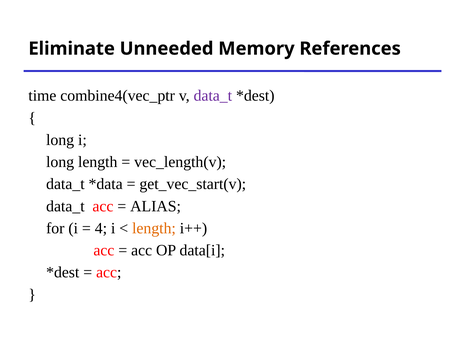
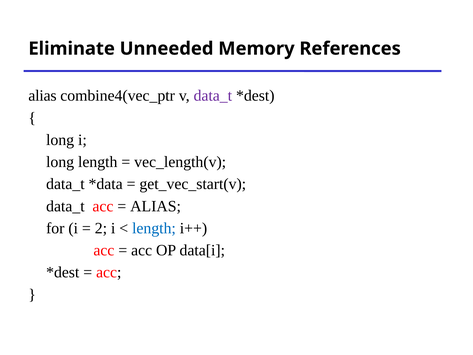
time: time -> alias (42, 96)
4: 4 -> 2 (101, 228)
length colour: orange -> blue (154, 228)
